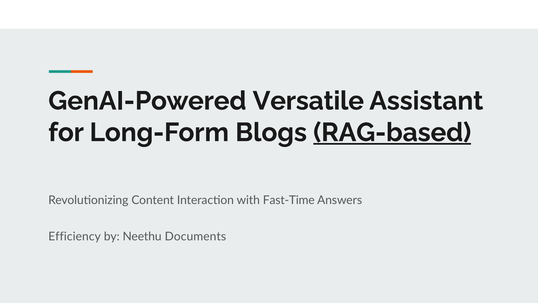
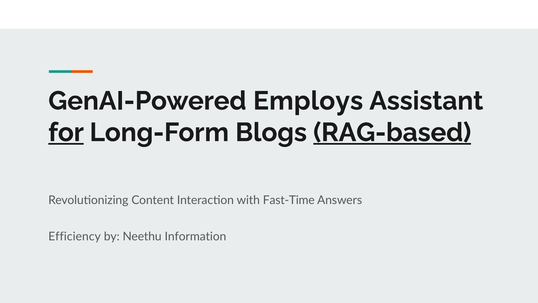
Versatile: Versatile -> Employs (308, 101)
for underline: none -> present (66, 132)
Documents: Documents -> Information (195, 236)
